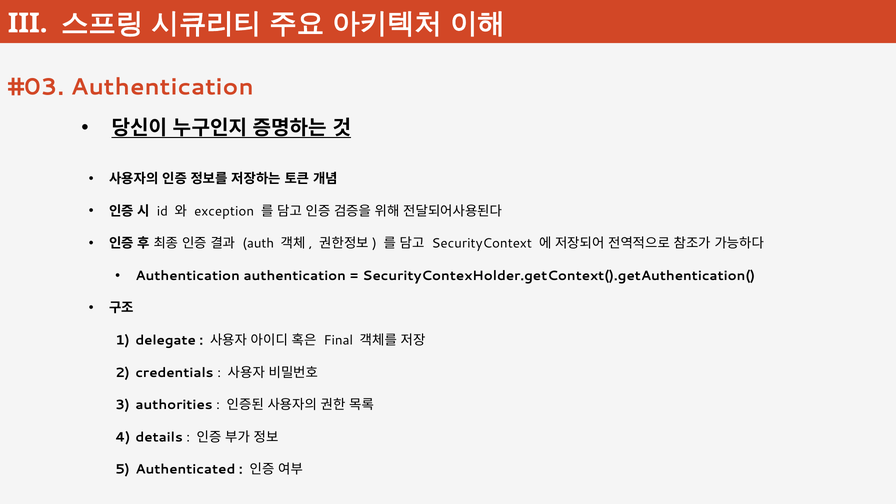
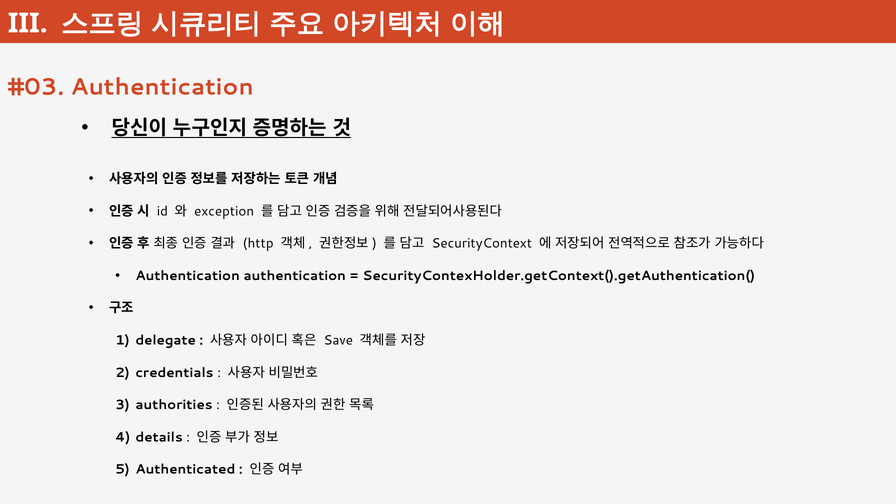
auth: auth -> http (258, 244)
Final: Final -> Save (338, 340)
